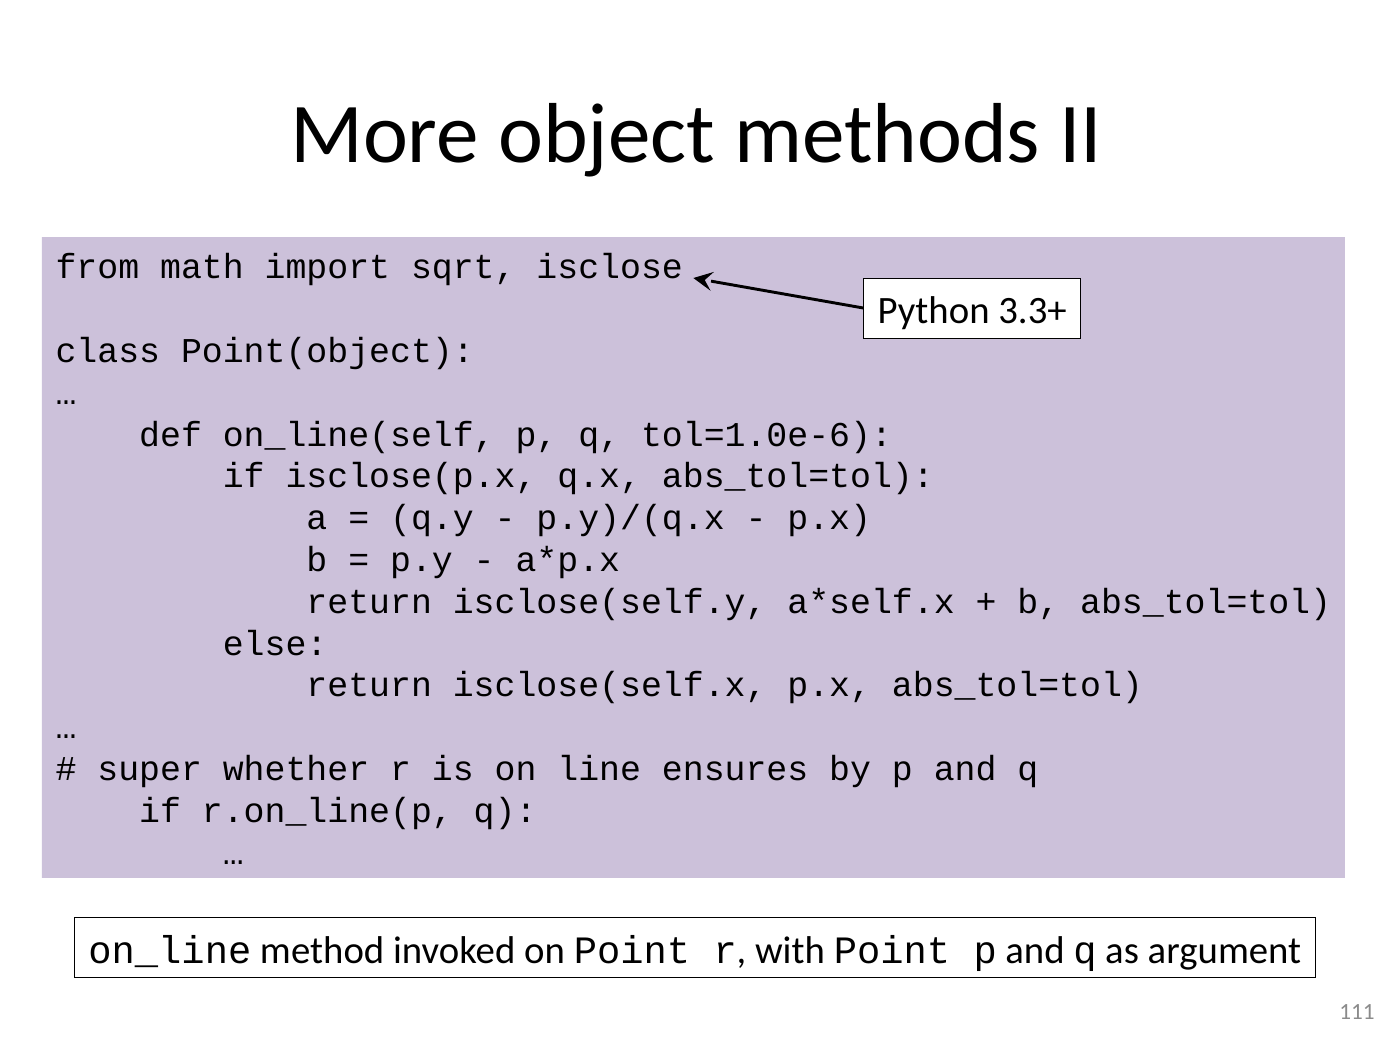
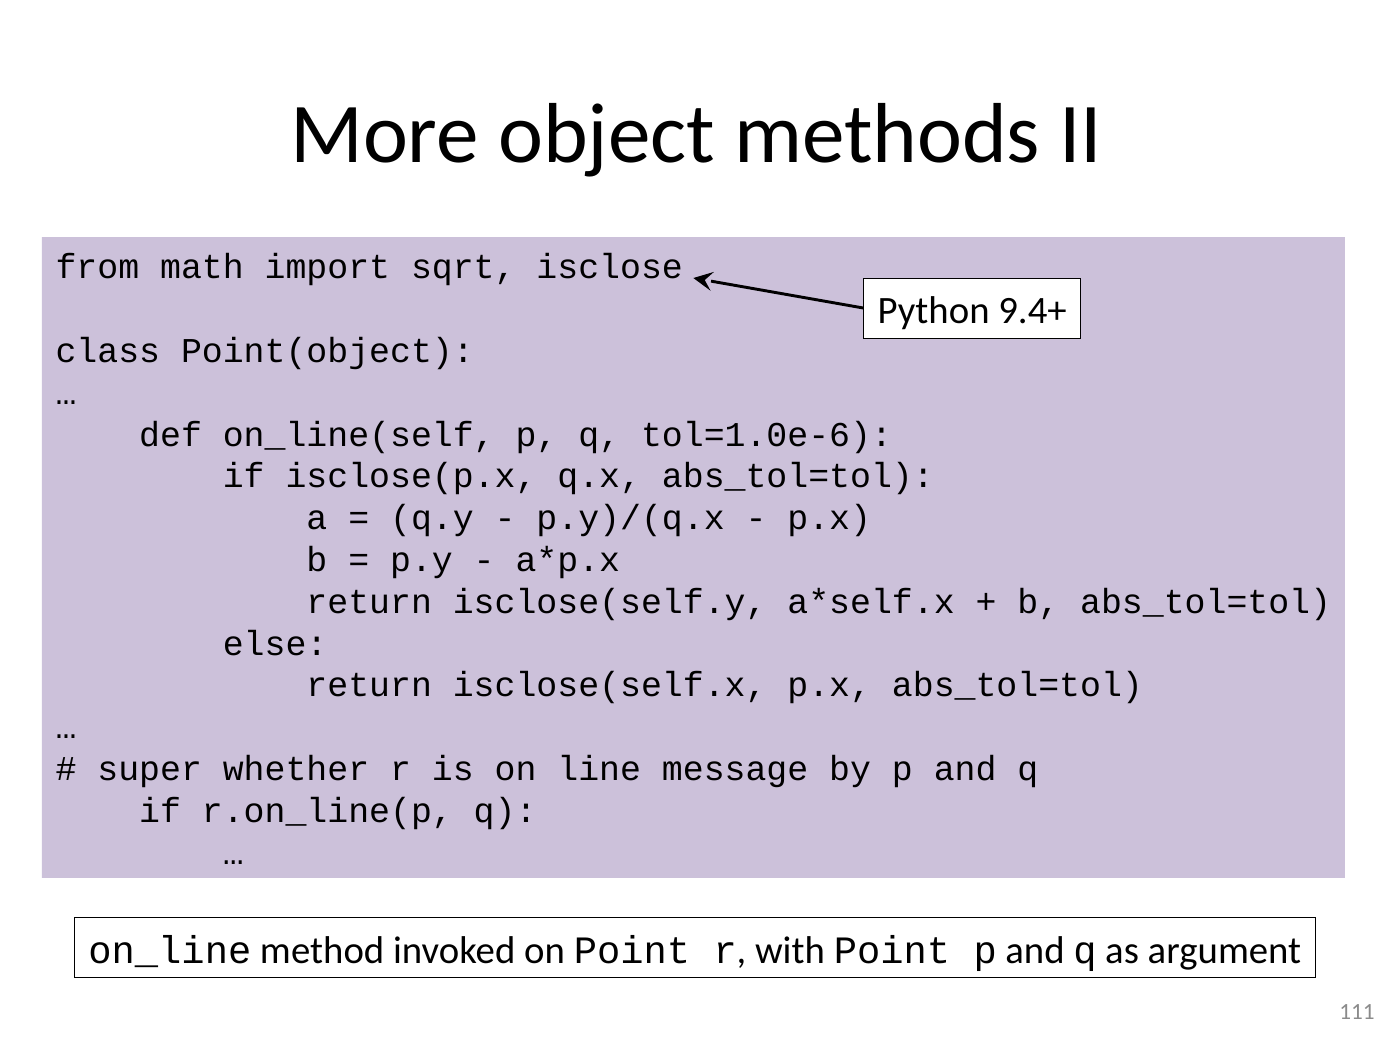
3.3+: 3.3+ -> 9.4+ (1033, 311)
ensures: ensures -> message (735, 769)
